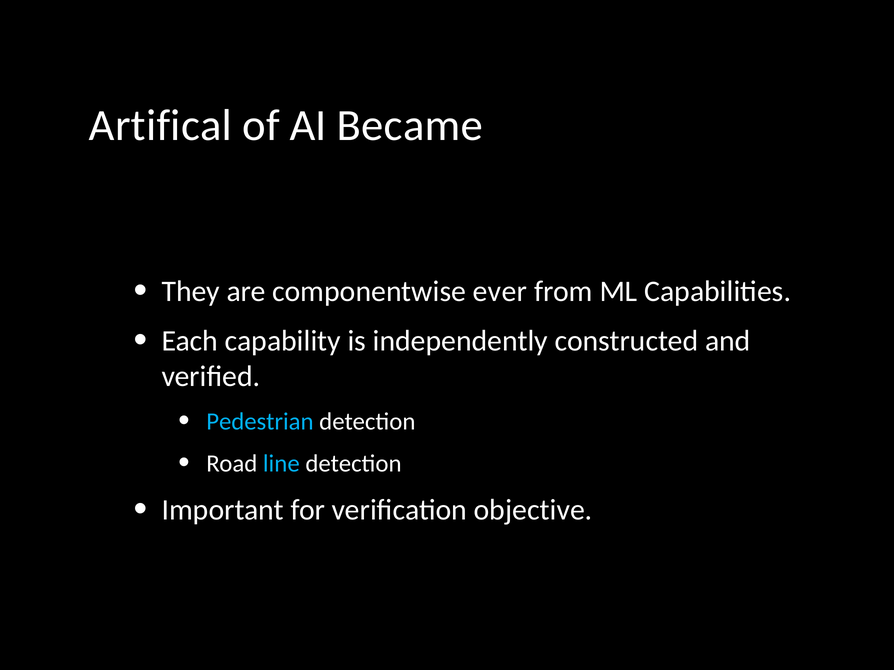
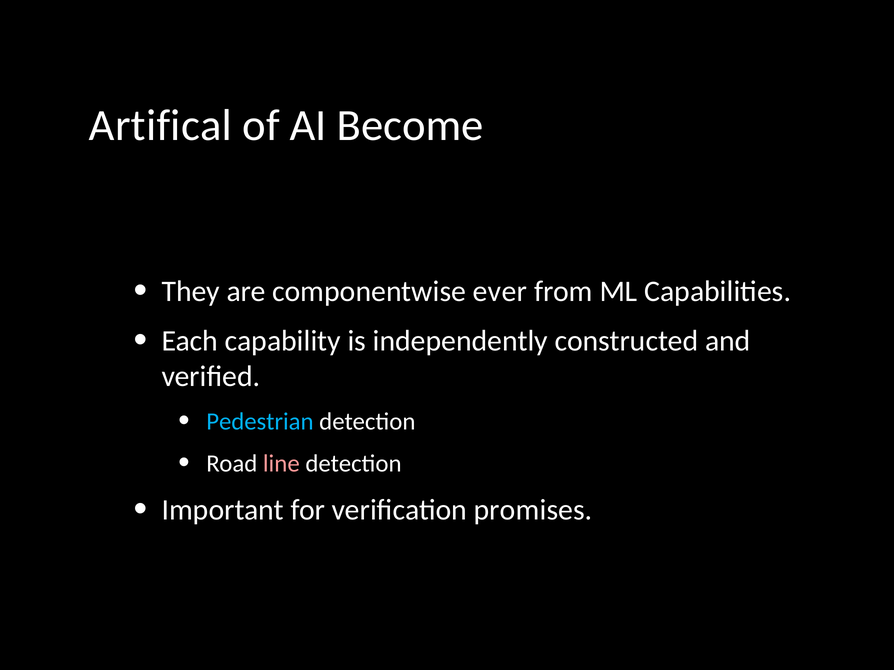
Became: Became -> Become (410, 126)
line colour: light blue -> pink (281, 464)
objective: objective -> promises (533, 510)
